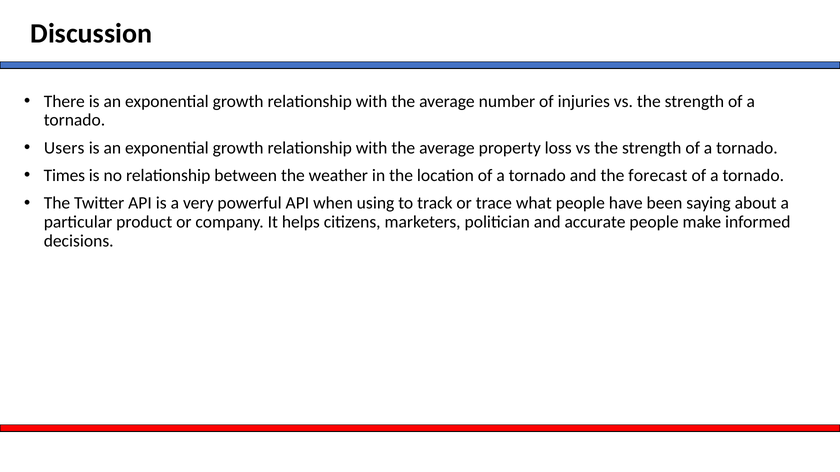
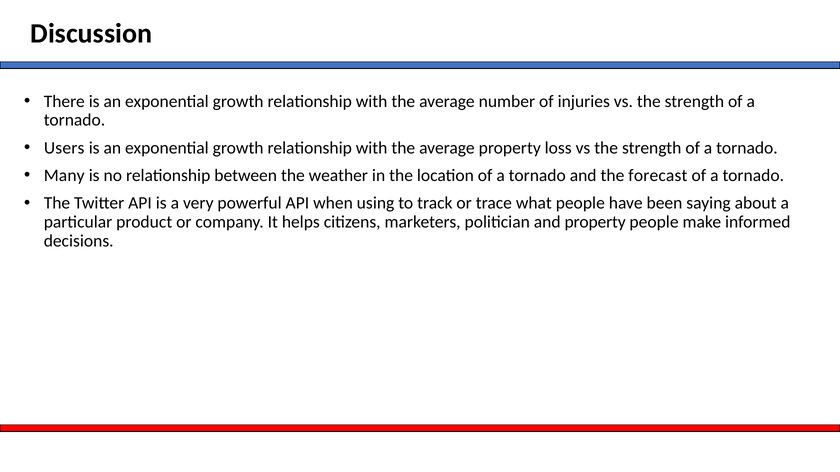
Times: Times -> Many (64, 176)
and accurate: accurate -> property (595, 222)
